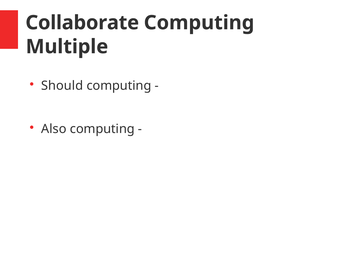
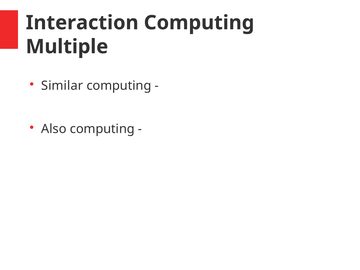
Collaborate: Collaborate -> Interaction (82, 23)
Should: Should -> Similar (62, 86)
